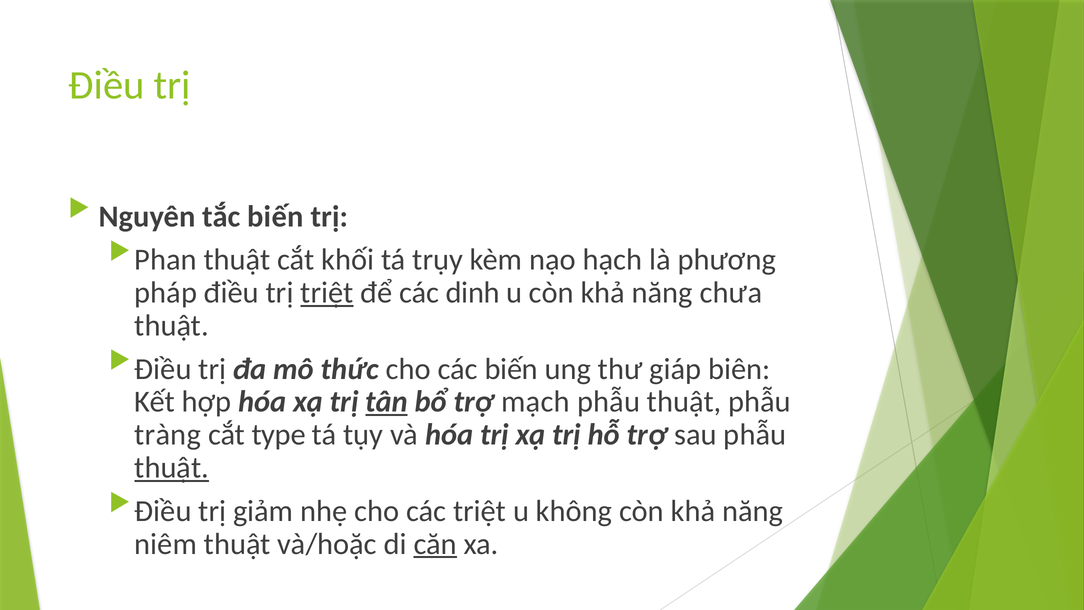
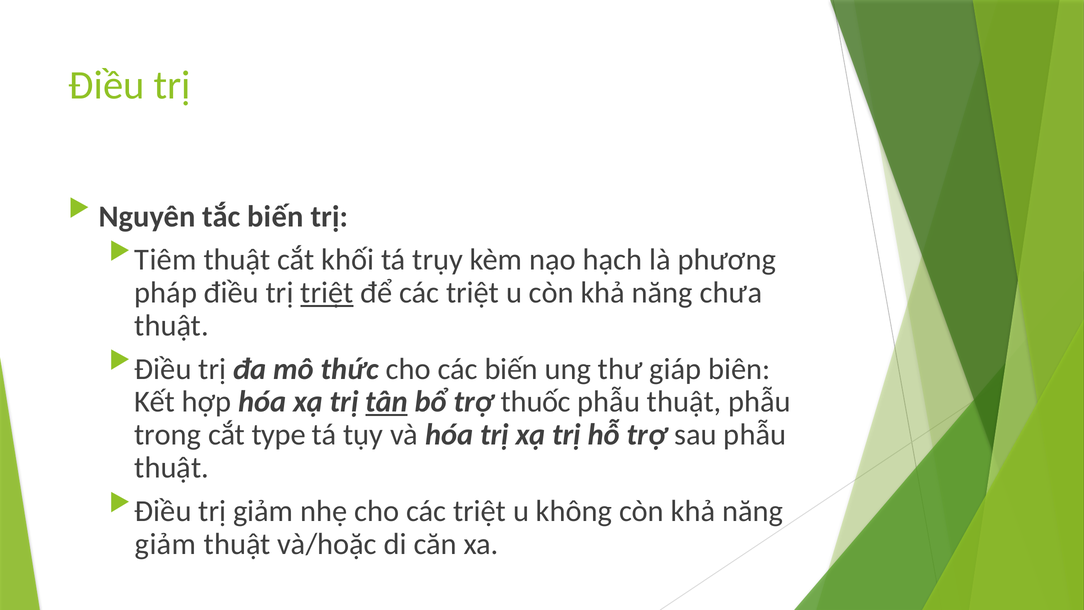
Phan: Phan -> Tiêm (165, 260)
để các dinh: dinh -> triệt (473, 293)
mạch: mạch -> thuốc (536, 402)
tràng: tràng -> trong (168, 435)
thuật underline: present -> none (172, 468)
niêm: niêm -> giảm (166, 544)
căn underline: present -> none (435, 544)
